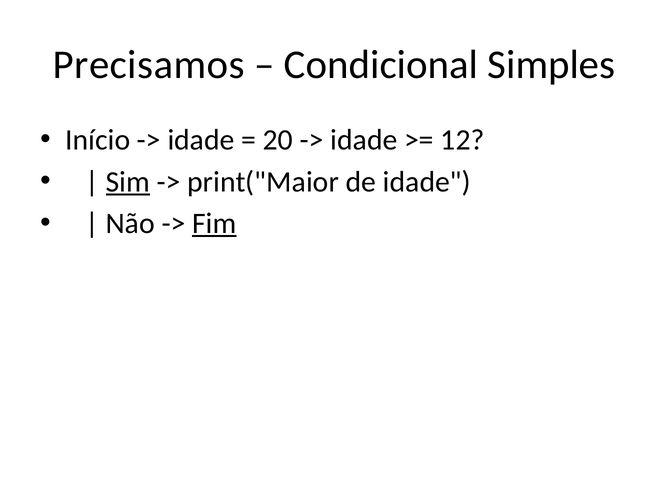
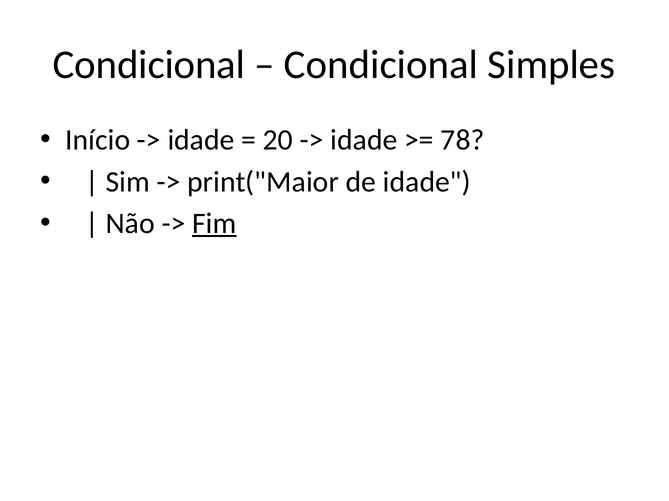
Precisamos: Precisamos -> Condicional (149, 65)
12: 12 -> 78 (462, 140)
Sim underline: present -> none (128, 182)
